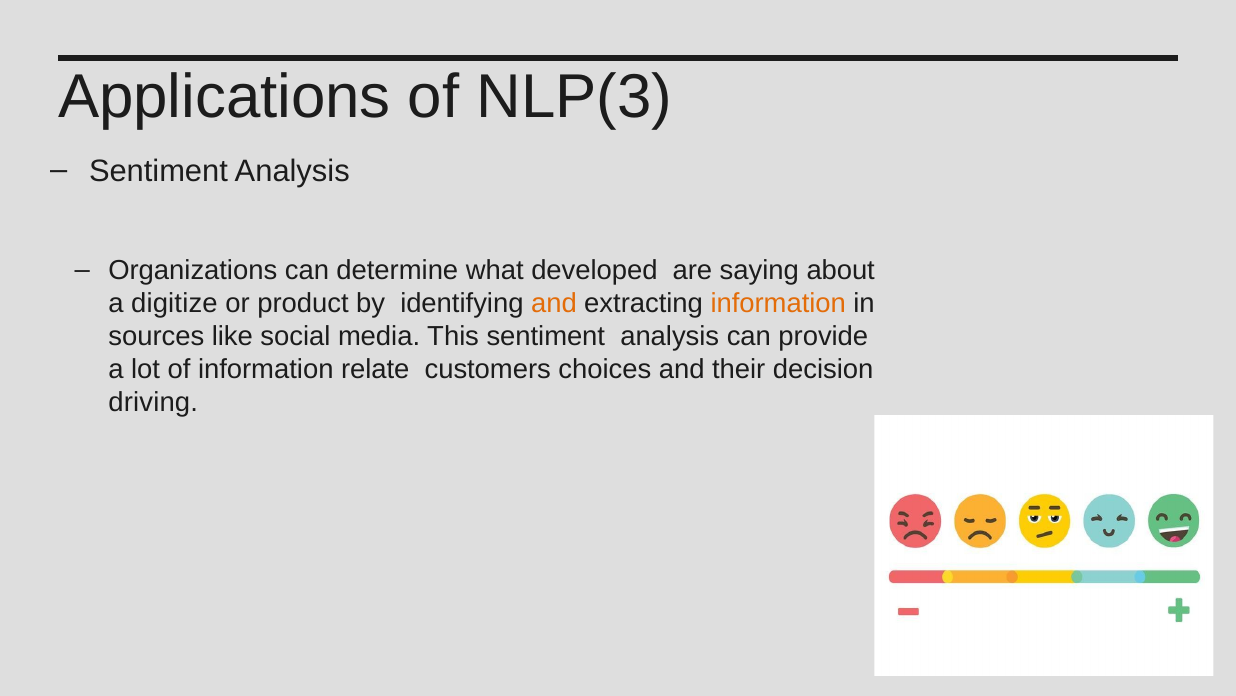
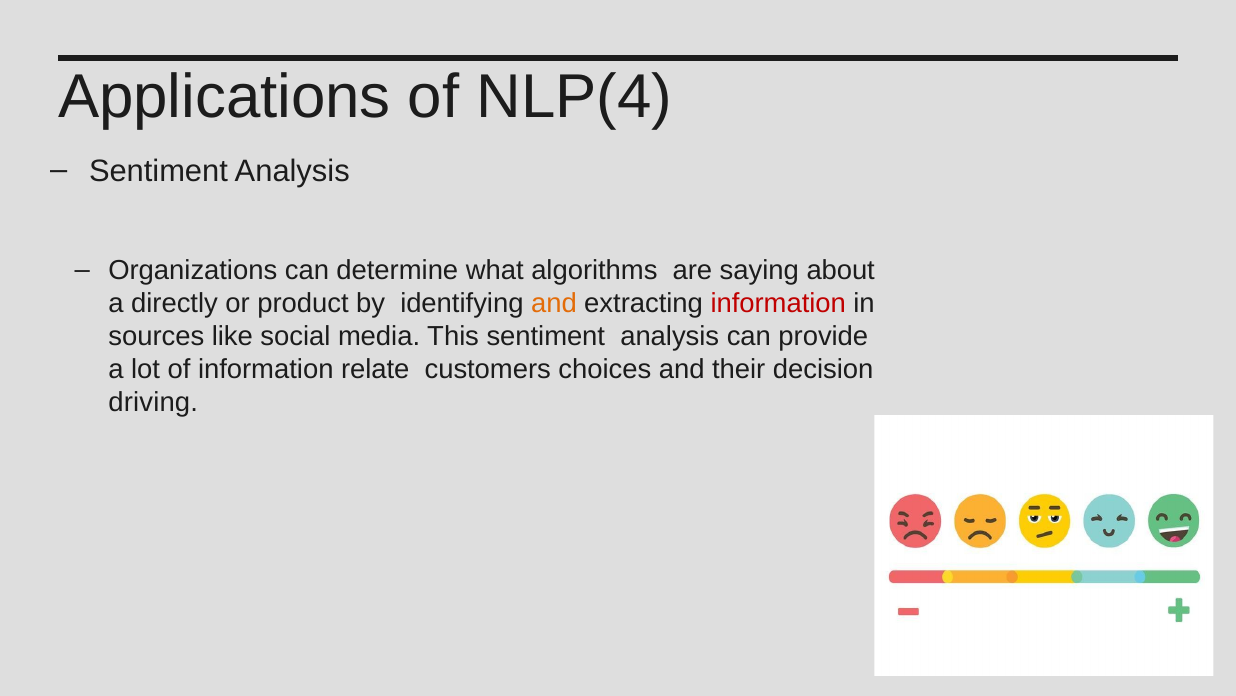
NLP(3: NLP(3 -> NLP(4 (574, 97)
developed: developed -> algorithms (594, 270)
digitize: digitize -> directly (174, 303)
information colour: orange -> red (778, 303)
